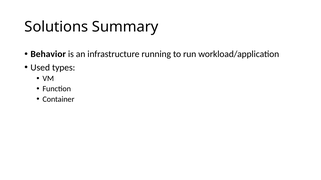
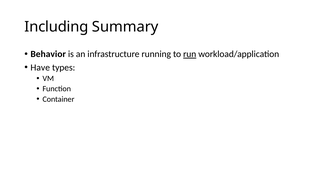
Solutions: Solutions -> Including (56, 27)
run underline: none -> present (190, 54)
Used: Used -> Have (40, 68)
